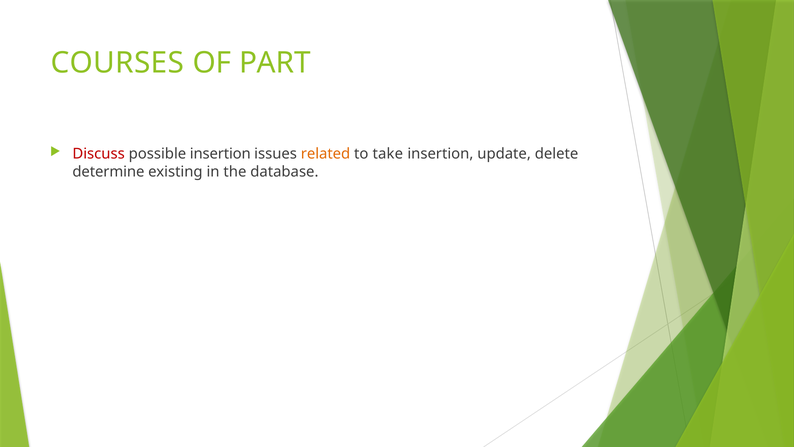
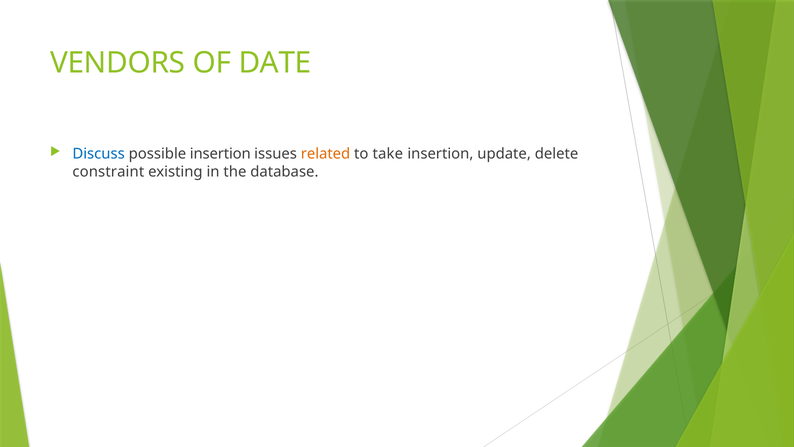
COURSES: COURSES -> VENDORS (118, 63)
PART: PART -> DATE (275, 63)
Discuss colour: red -> blue (99, 154)
determine: determine -> constraint (108, 172)
